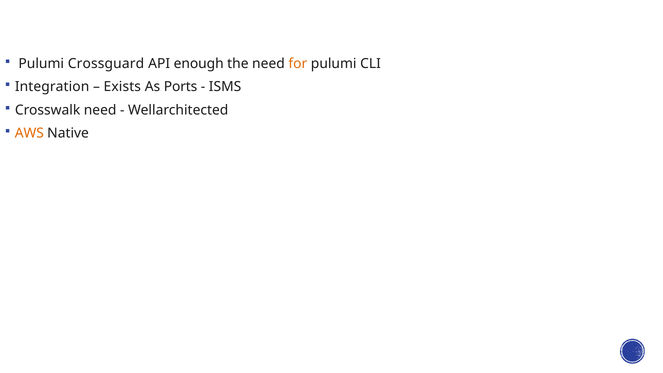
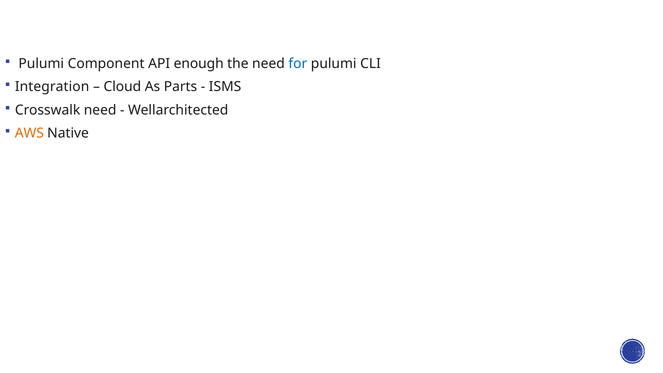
Crossguard: Crossguard -> Component (106, 64)
for colour: orange -> blue (298, 64)
Exists: Exists -> Cloud (122, 87)
Ports: Ports -> Parts (181, 87)
